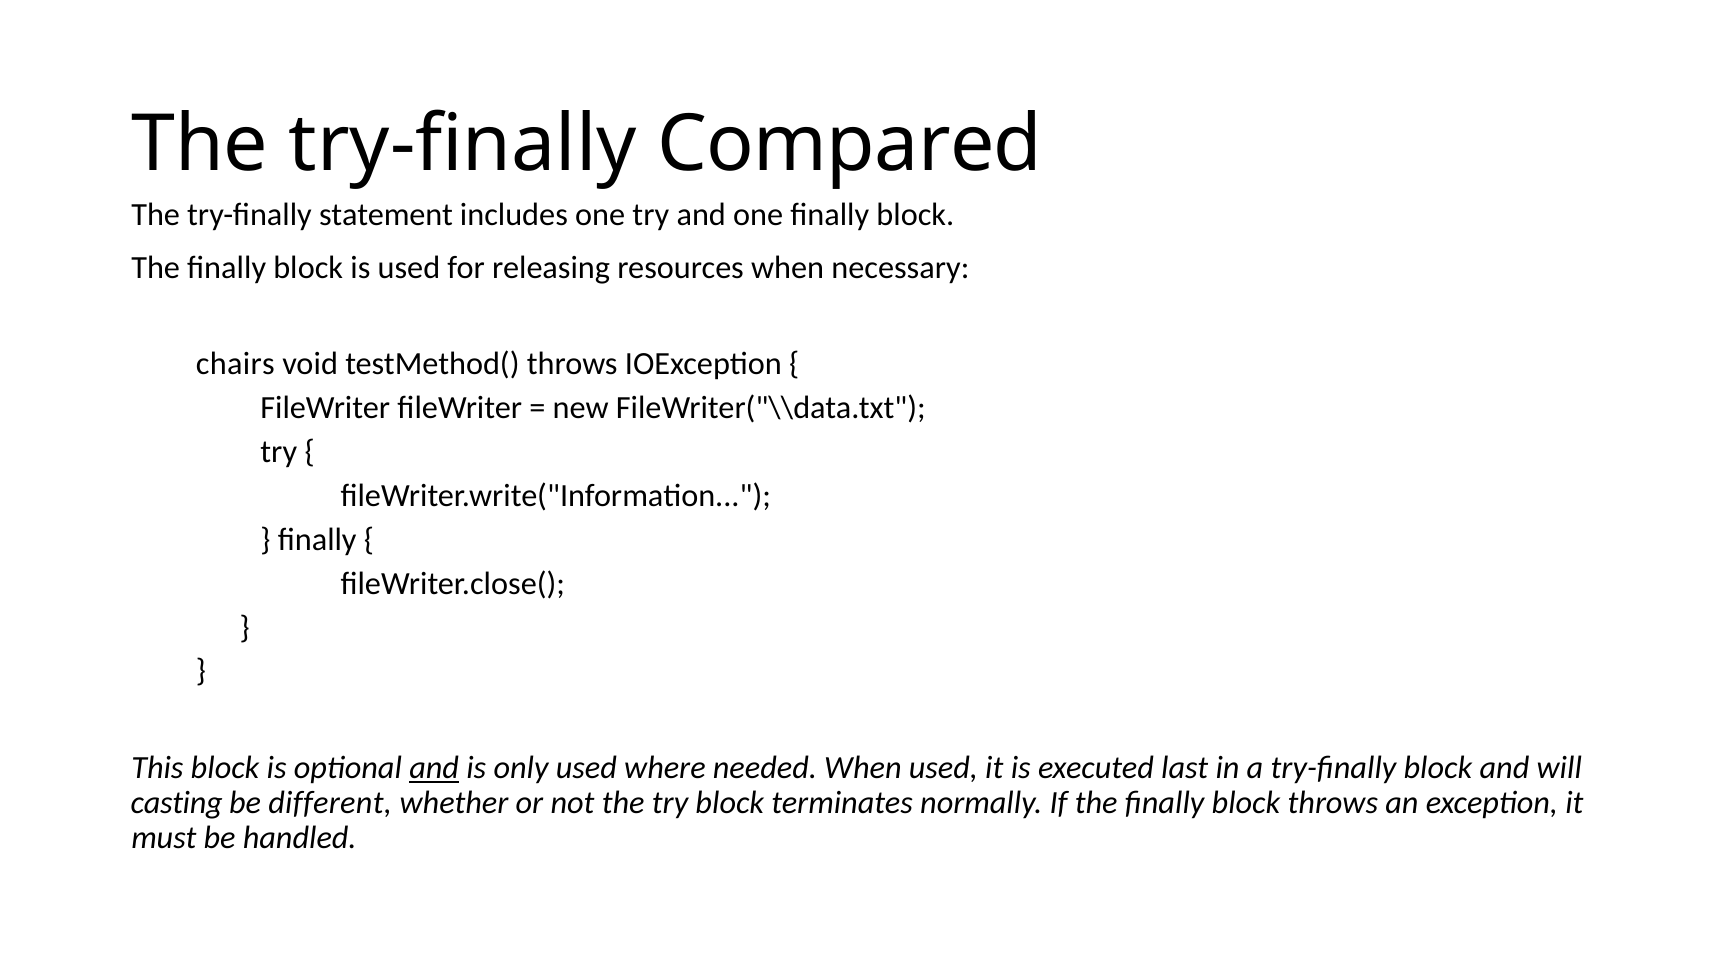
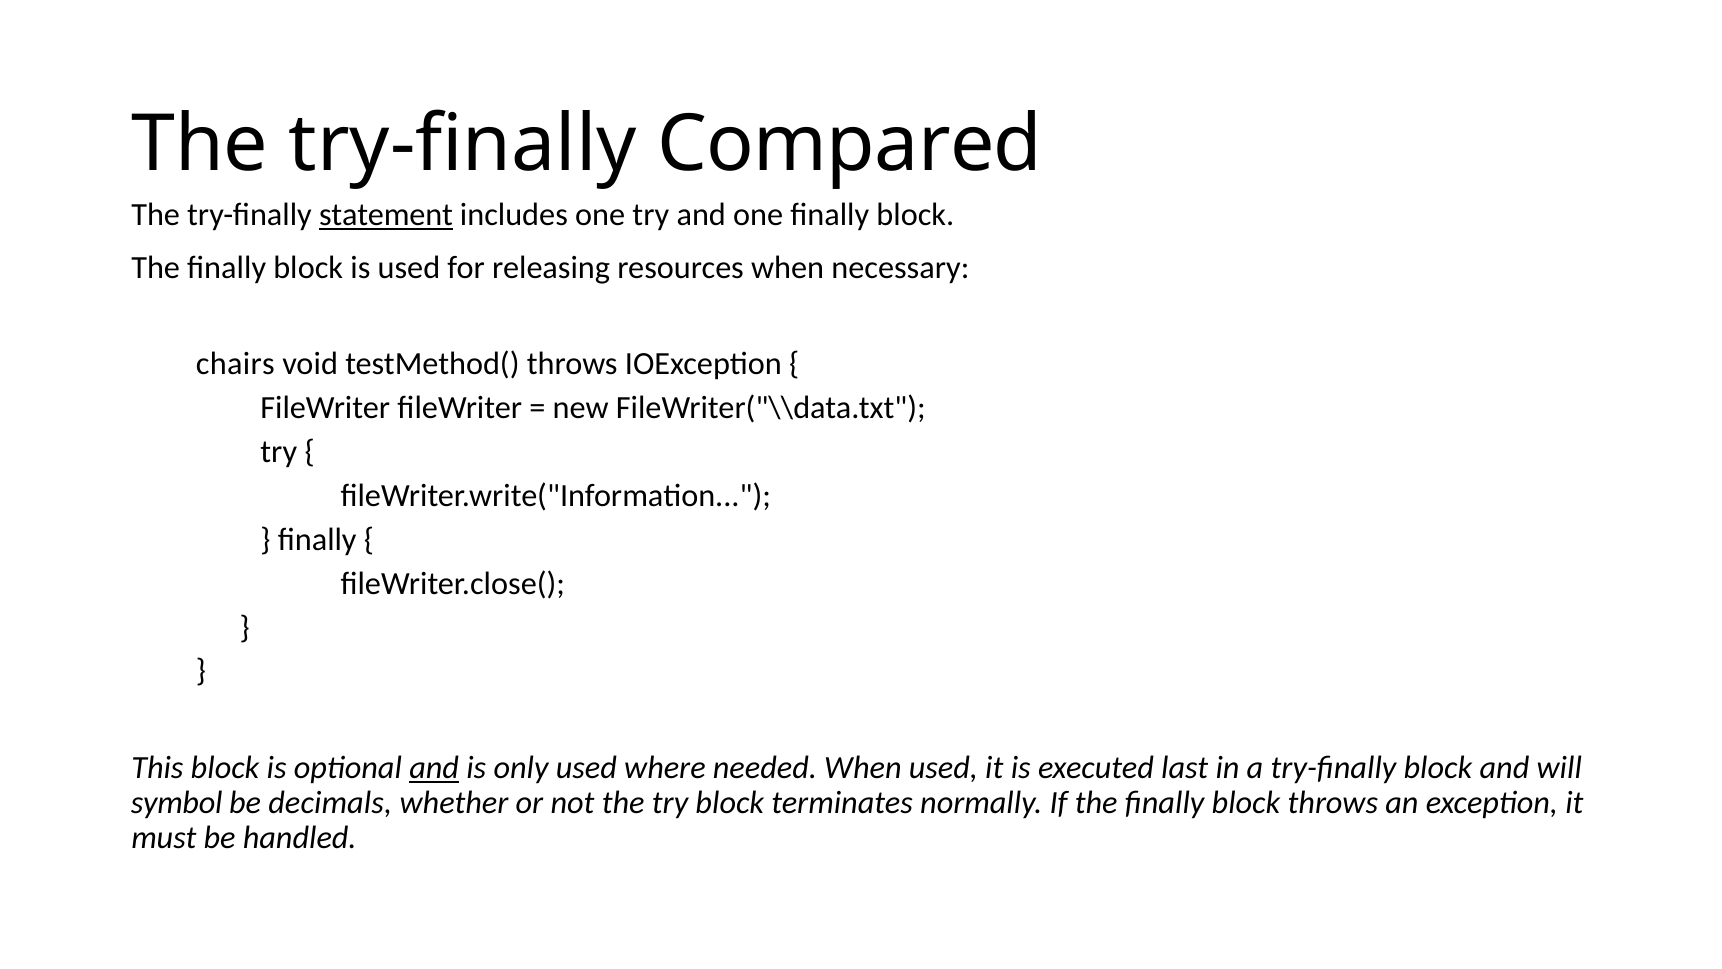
statement underline: none -> present (386, 215)
casting: casting -> symbol (177, 802)
different: different -> decimals (330, 802)
